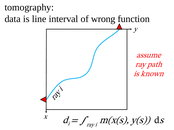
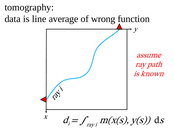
interval: interval -> average (64, 19)
